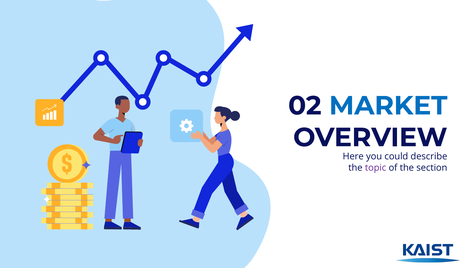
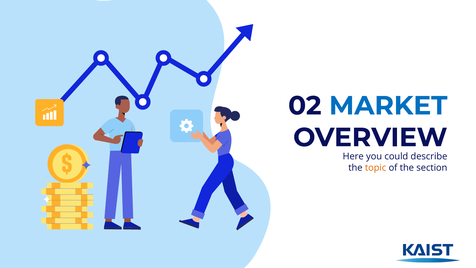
topic colour: purple -> orange (376, 167)
